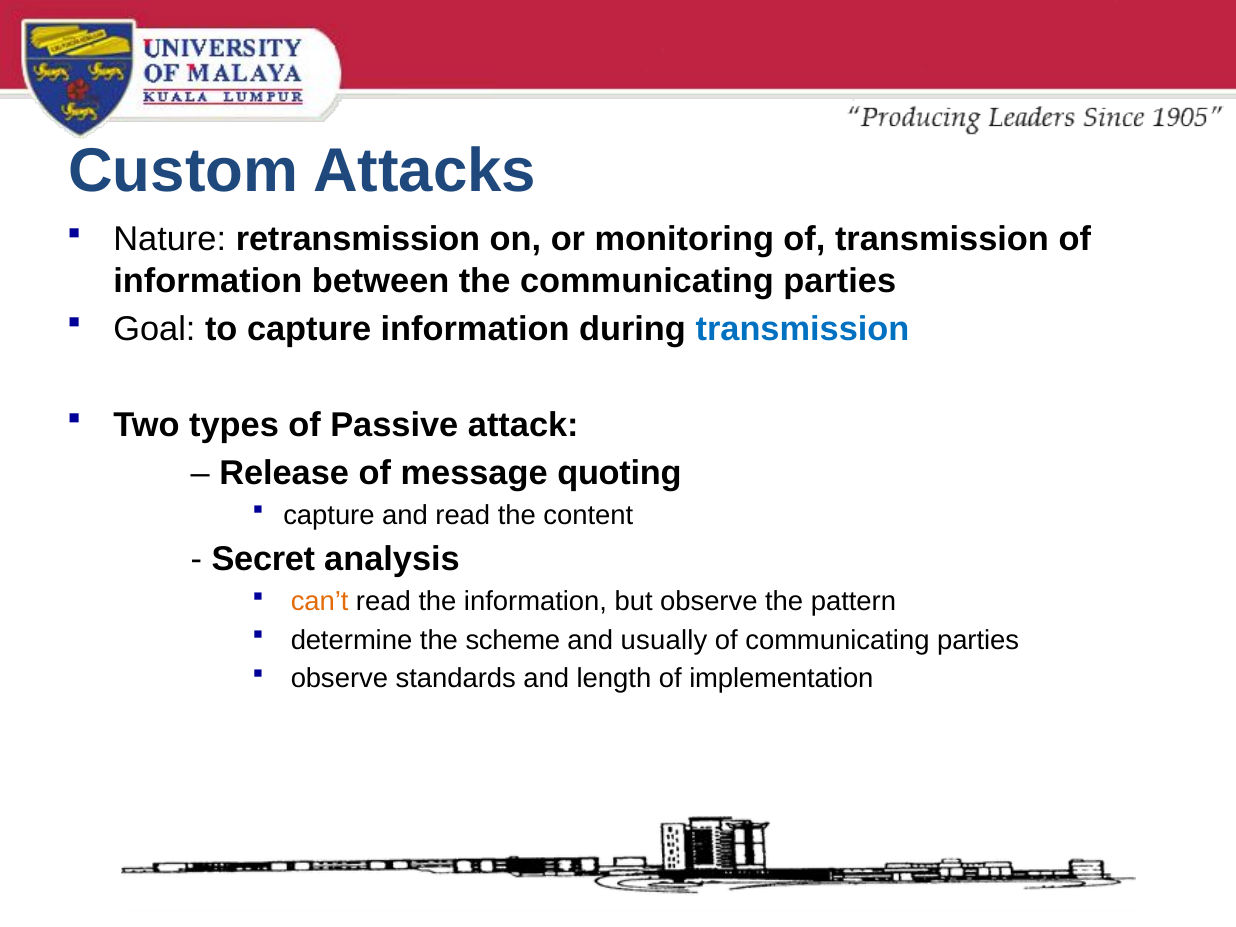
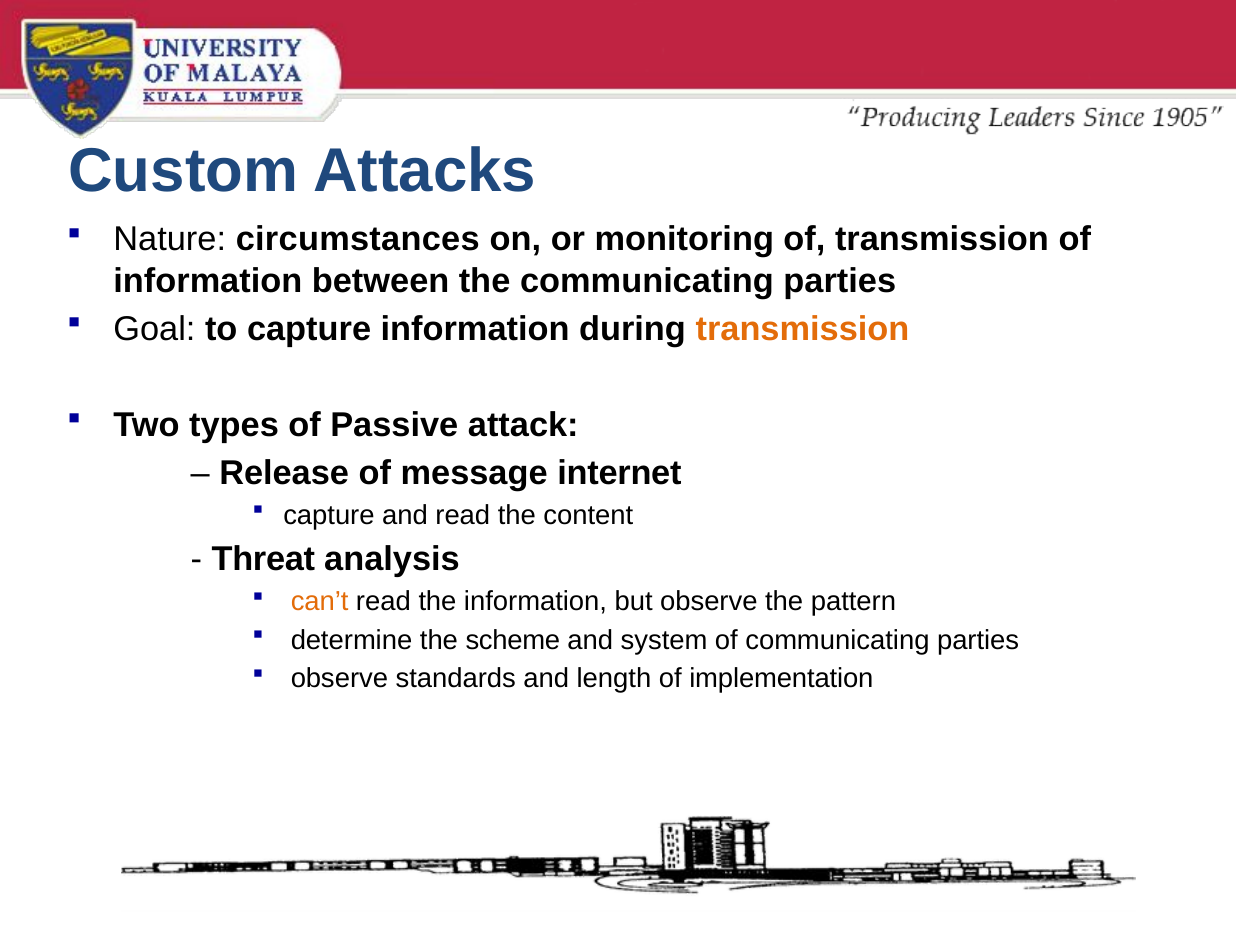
retransmission: retransmission -> circumstances (358, 239)
transmission colour: blue -> orange (802, 329)
quoting: quoting -> internet (619, 473)
Secret: Secret -> Threat (263, 560)
usually: usually -> system (664, 640)
